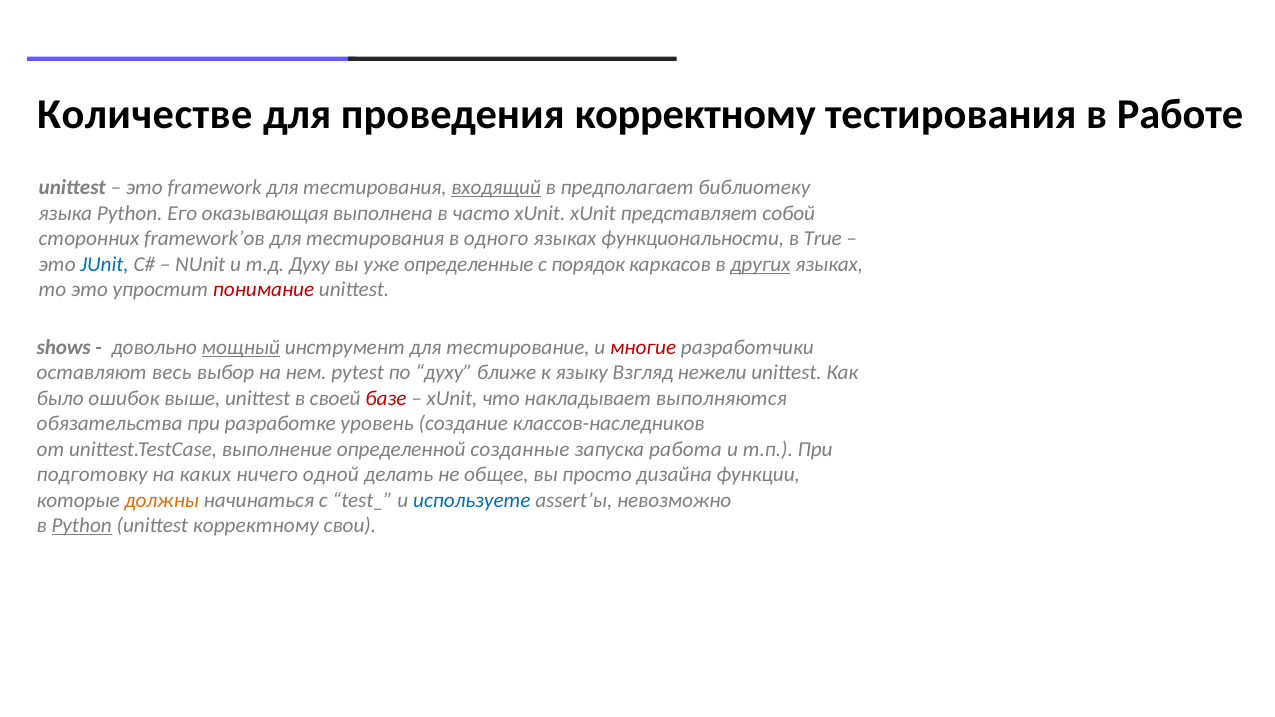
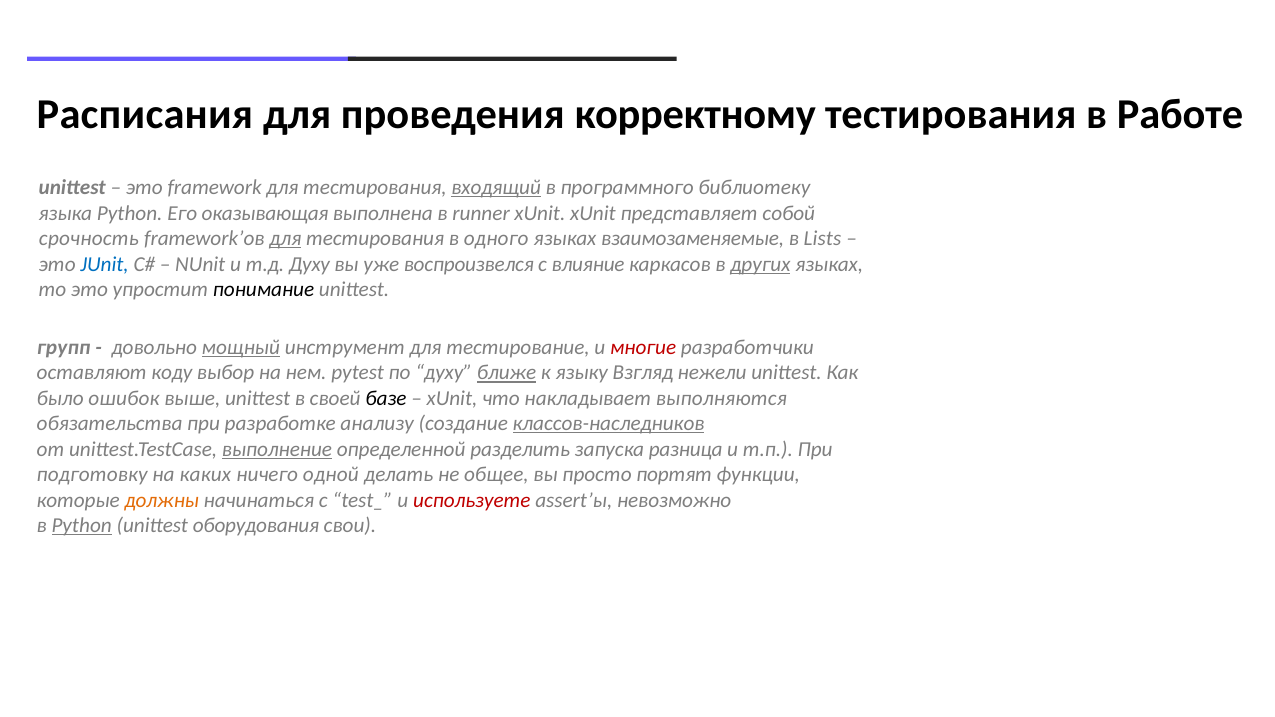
Количестве: Количестве -> Расписания (145, 115)
предполагает: предполагает -> программного (627, 188)
часто: часто -> runner (481, 213)
сторонних: сторонних -> срочность (89, 239)
для underline: none -> present (285, 239)
функциональности: функциональности -> взаимозаменяемые (693, 239)
True: True -> Lists (823, 239)
определенные: определенные -> воспроизвелся (469, 264)
порядок: порядок -> влияние (588, 264)
понимание colour: red -> black (264, 290)
shows: shows -> групп (64, 347)
весь: весь -> коду (172, 373)
ближе underline: none -> present (507, 373)
базе colour: red -> black (386, 398)
уровень: уровень -> анализу (377, 424)
классов-наследников underline: none -> present (609, 424)
выполнение underline: none -> present (277, 449)
созданные: созданные -> разделить (520, 449)
работа: работа -> разница (686, 449)
дизайна: дизайна -> портят (674, 475)
используете colour: blue -> red (472, 500)
unittest корректному: корректному -> оборудования (256, 526)
